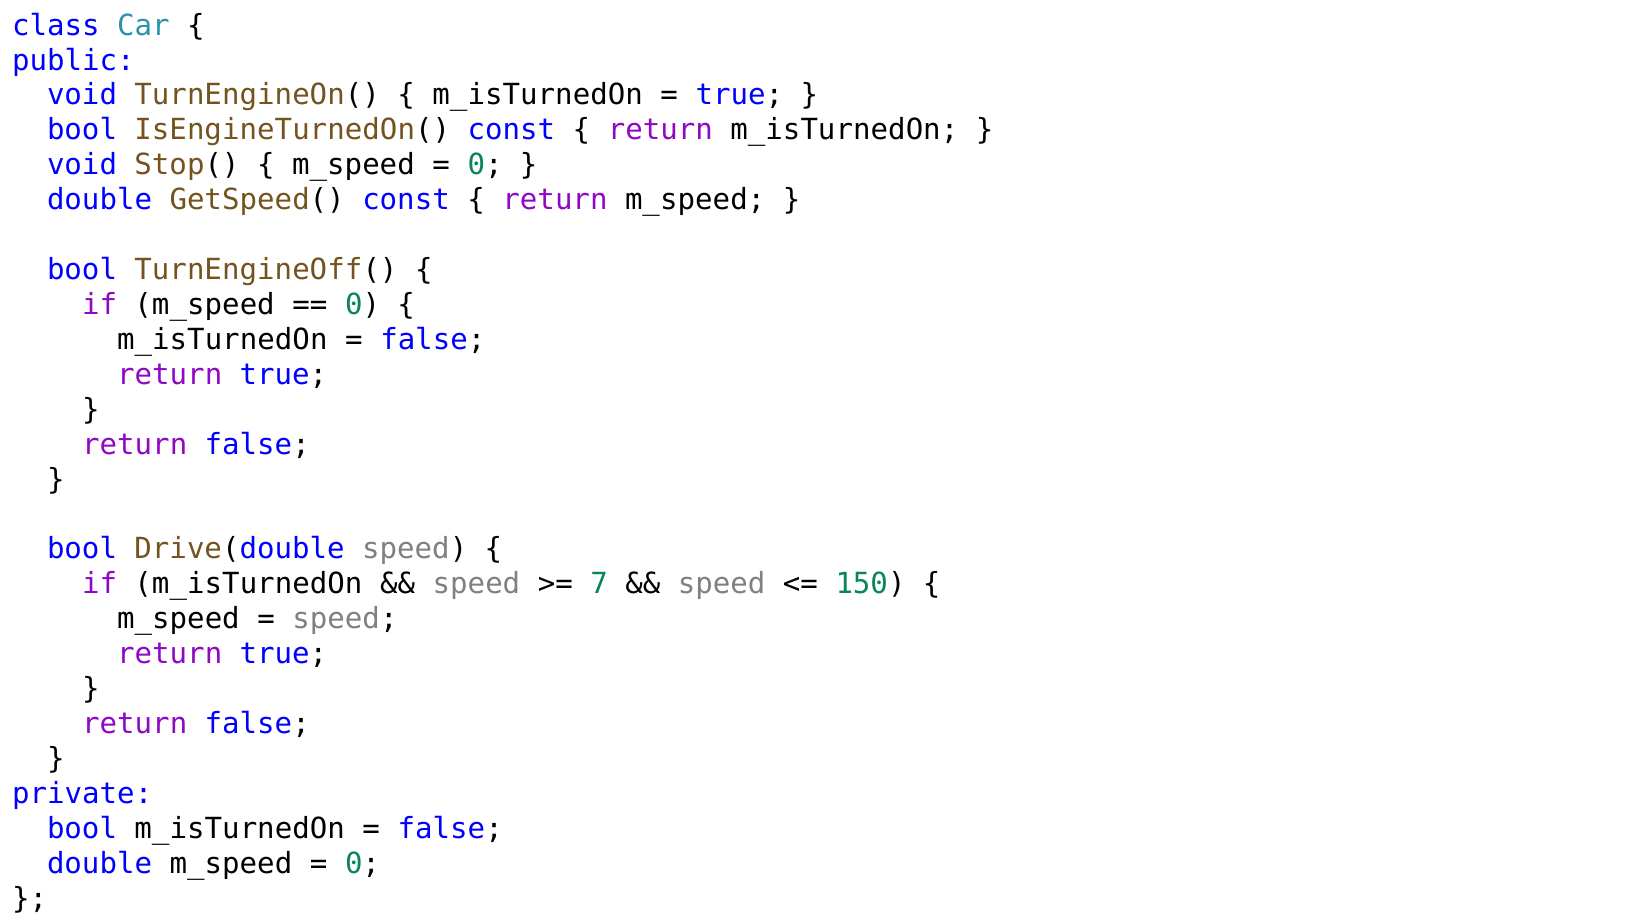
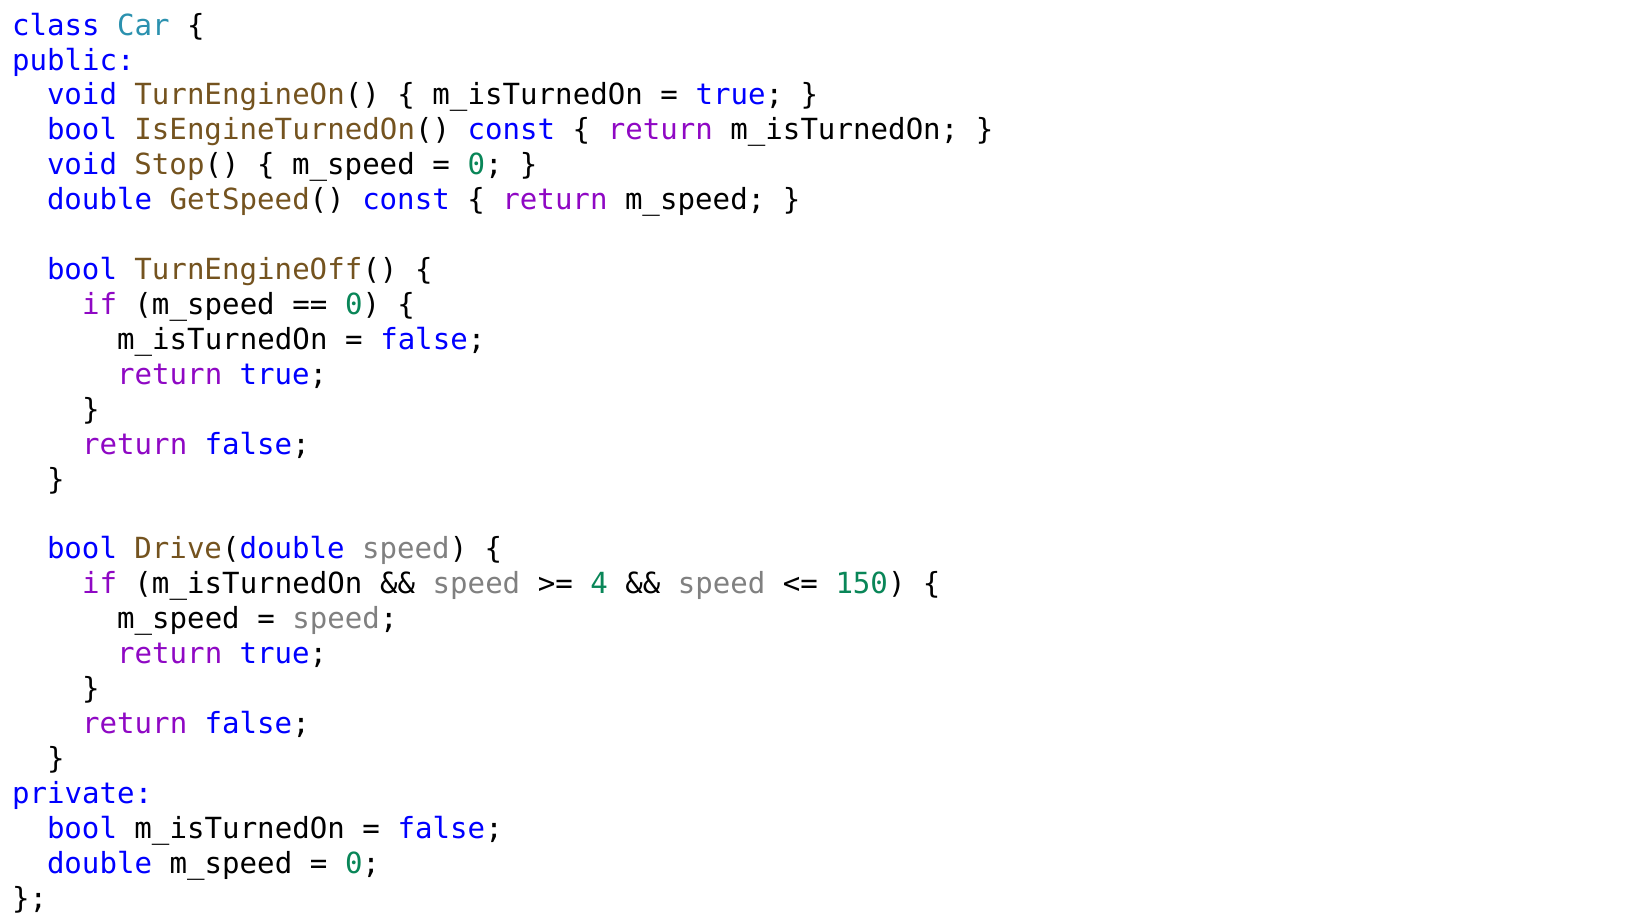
7: 7 -> 4 (599, 584)
